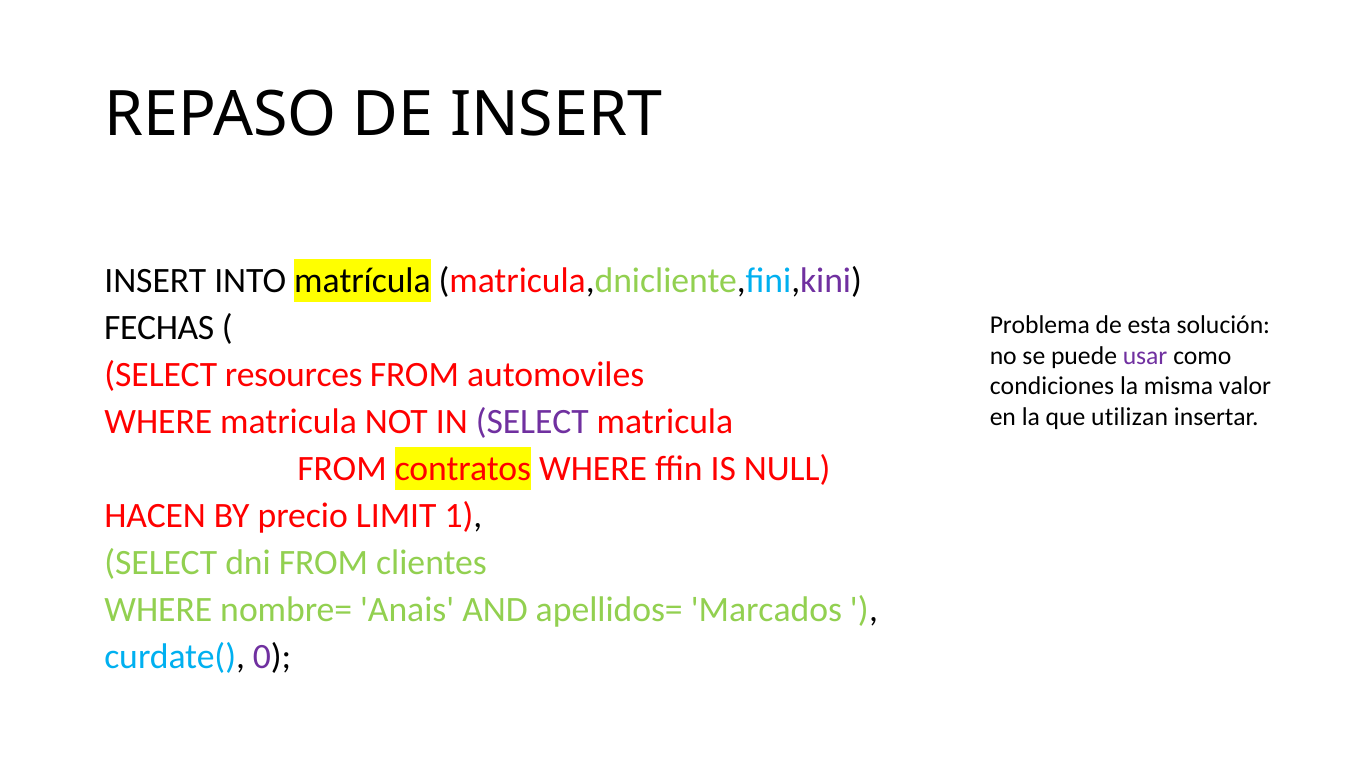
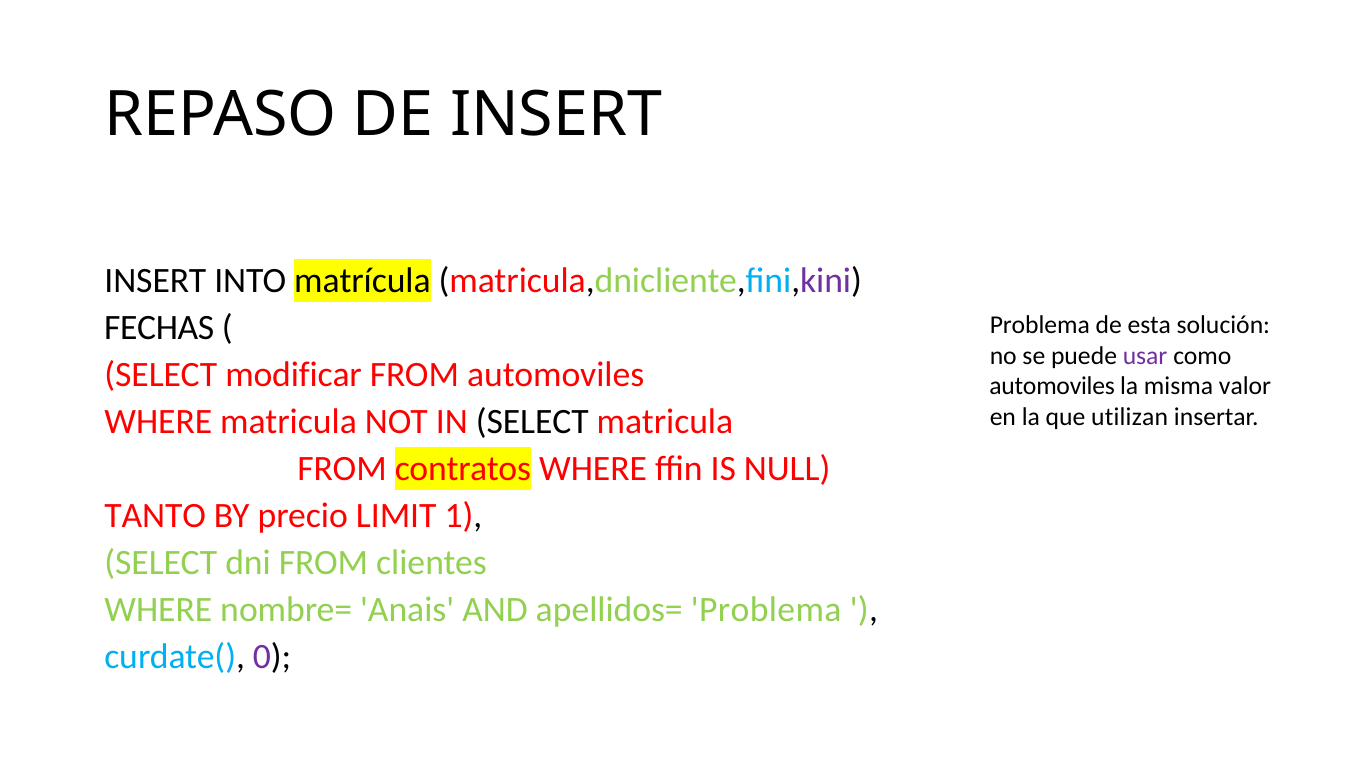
resources: resources -> modificar (294, 375)
condiciones: condiciones -> automoviles (1052, 387)
SELECT colour: purple -> black (532, 422)
HACEN: HACEN -> TANTO (155, 516)
apellidos= Marcados: Marcados -> Problema (766, 610)
